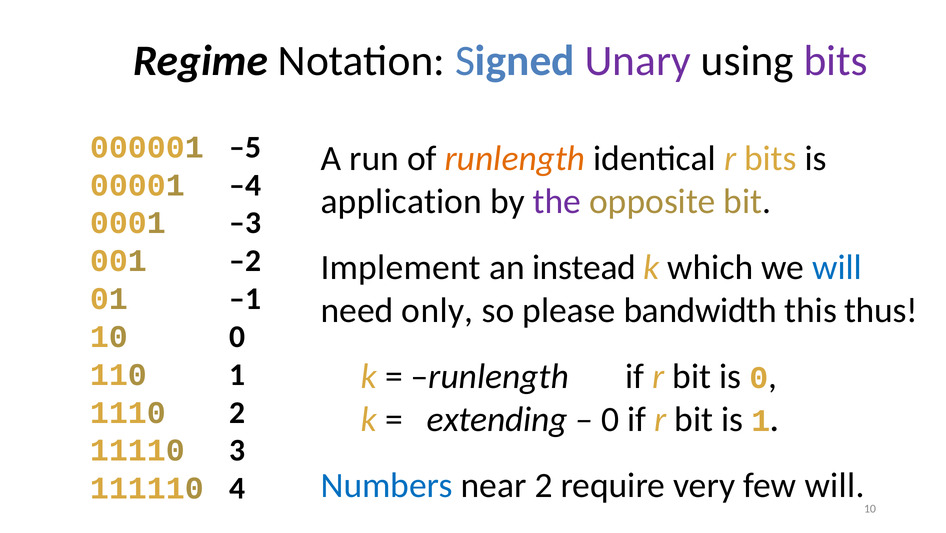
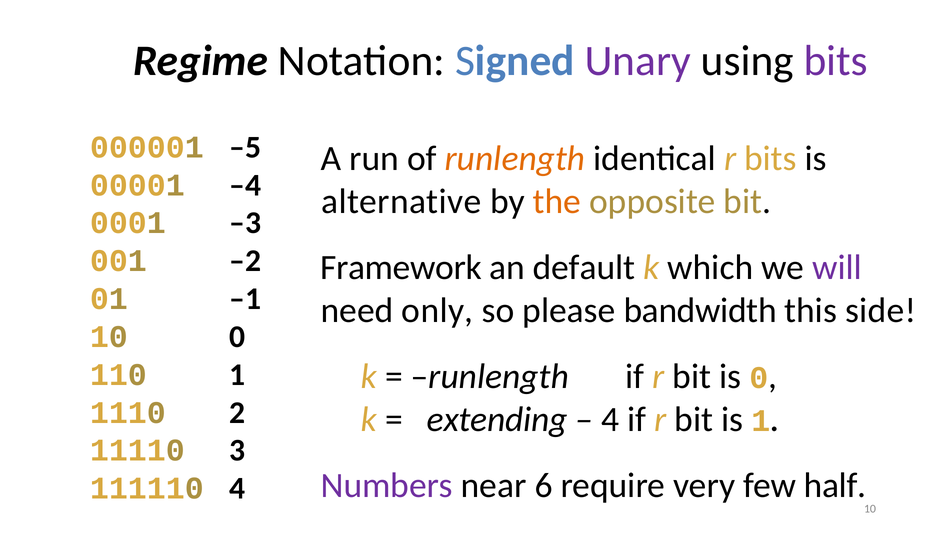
application: application -> alternative (401, 202)
the colour: purple -> orange (557, 202)
Implement: Implement -> Framework (401, 268)
instead: instead -> default (584, 268)
will colour: blue -> purple (837, 268)
thus: thus -> side (881, 311)
0: 0 -> 4 (610, 420)
Numbers colour: blue -> purple (387, 486)
near 2: 2 -> 6 (544, 486)
few will: will -> half (835, 486)
